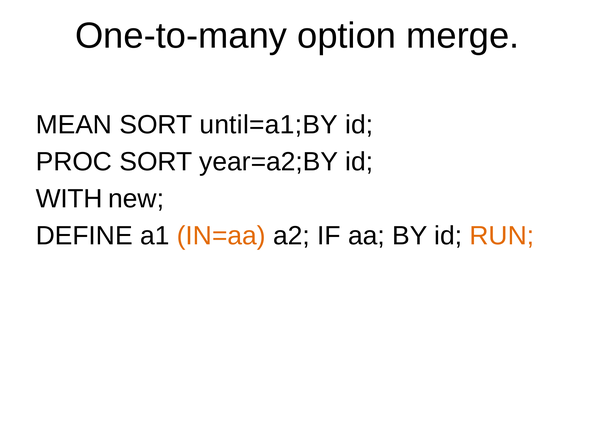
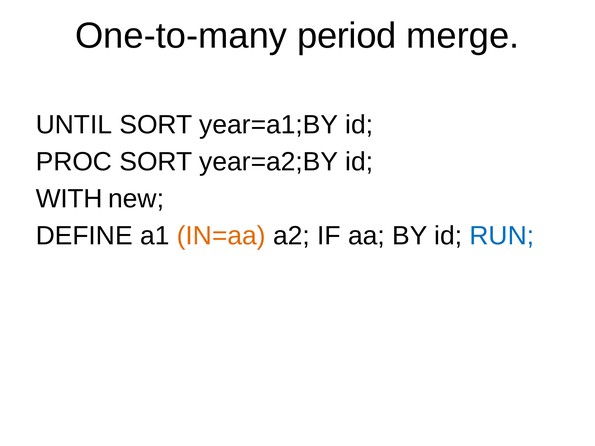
option: option -> period (347, 36)
MEAN: MEAN -> UNTIL (74, 125)
until=a1;BY: until=a1;BY -> year=a1;BY (269, 125)
RUN colour: orange -> blue (502, 236)
